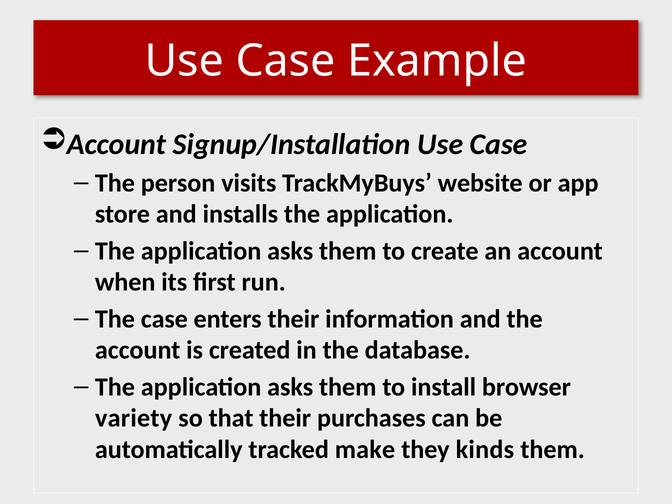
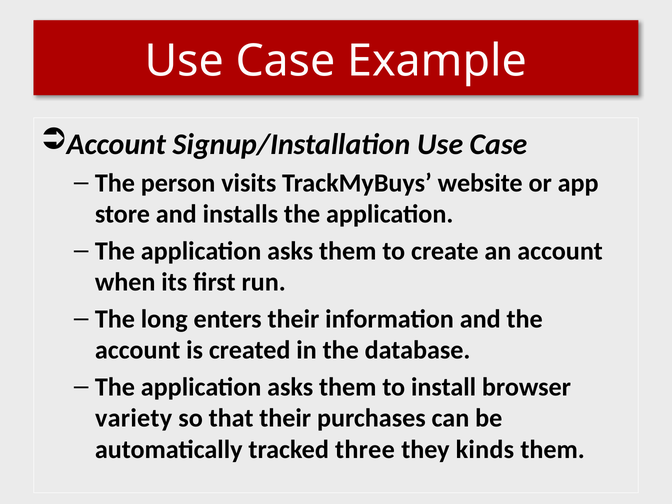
The case: case -> long (164, 319)
make: make -> three (365, 450)
